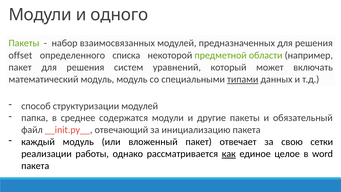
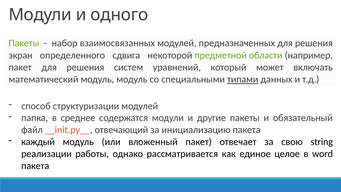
offset: offset -> экран (20, 55)
списка: списка -> сдвига (126, 55)
сетки: сетки -> string (322, 142)
как underline: present -> none (229, 154)
